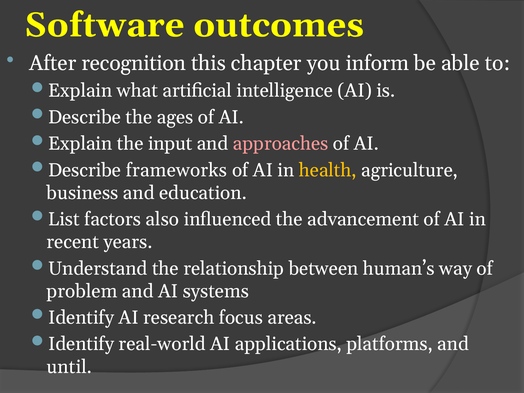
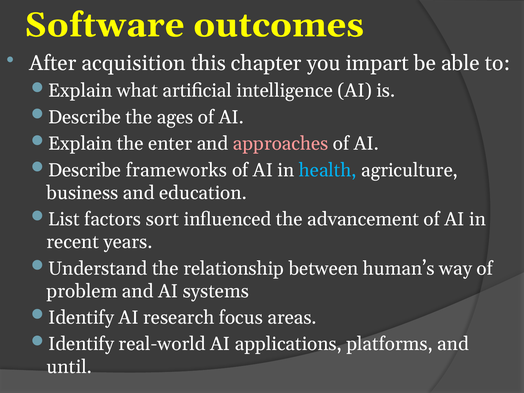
recognition: recognition -> acquisition (134, 63)
inform: inform -> impart (377, 63)
input: input -> enter (170, 144)
health colour: yellow -> light blue (328, 170)
also: also -> sort (162, 219)
